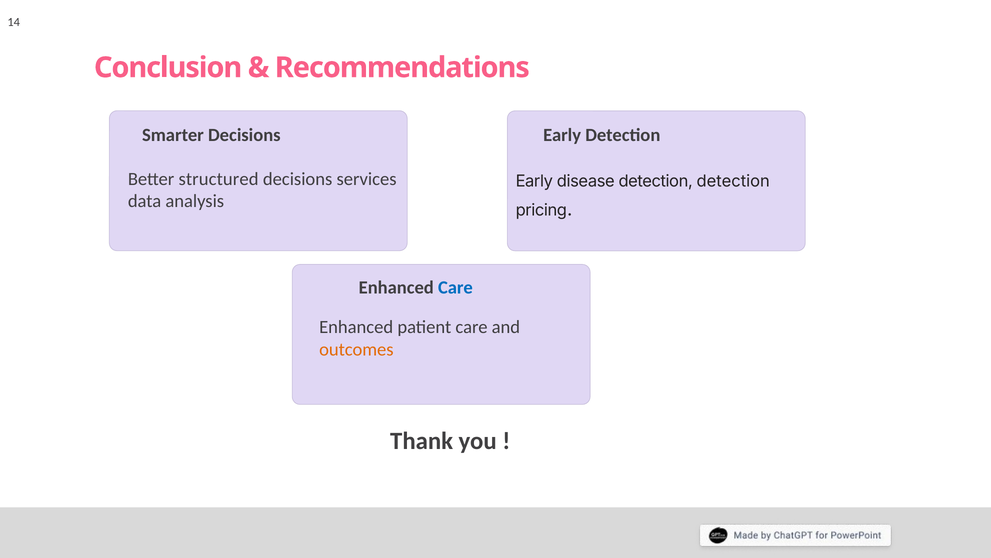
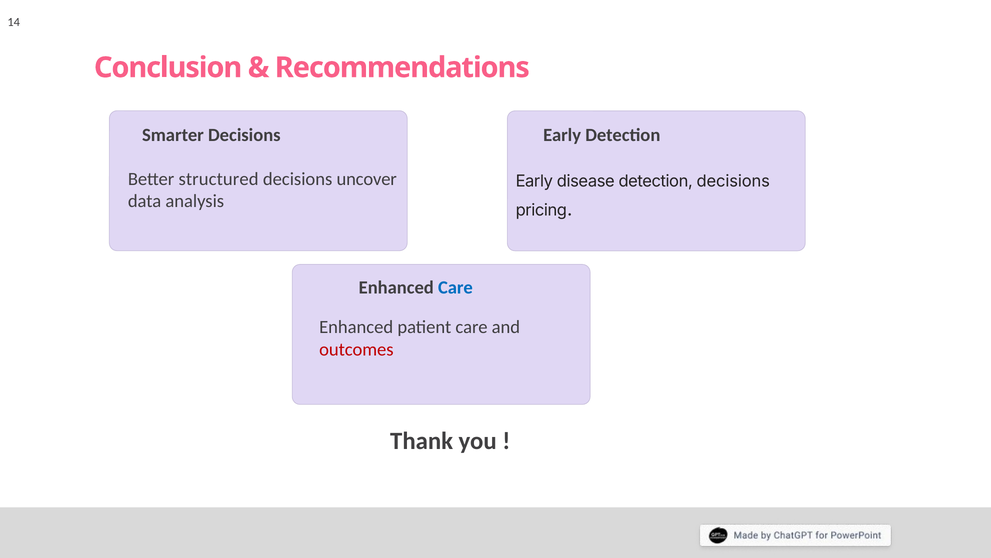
services: services -> uncover (367, 179)
detection detection: detection -> decisions (733, 181)
outcomes colour: orange -> red (356, 349)
